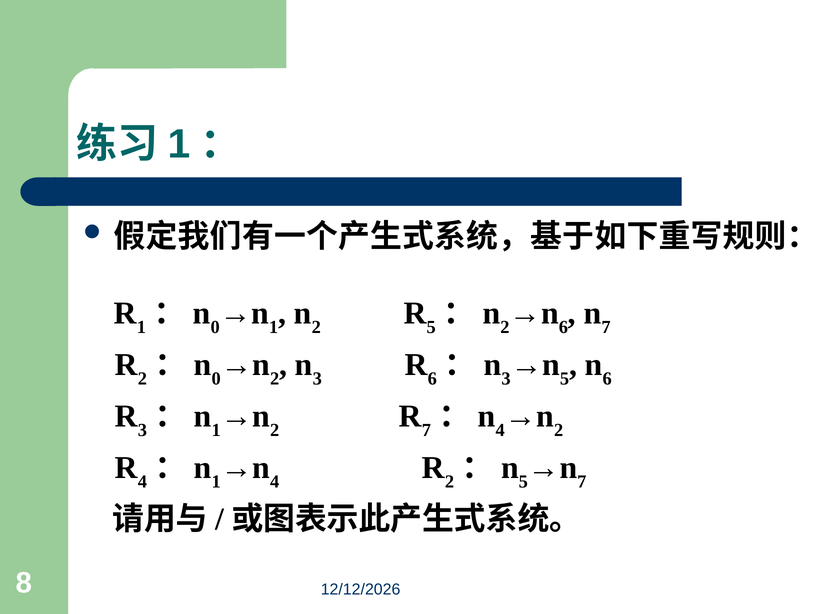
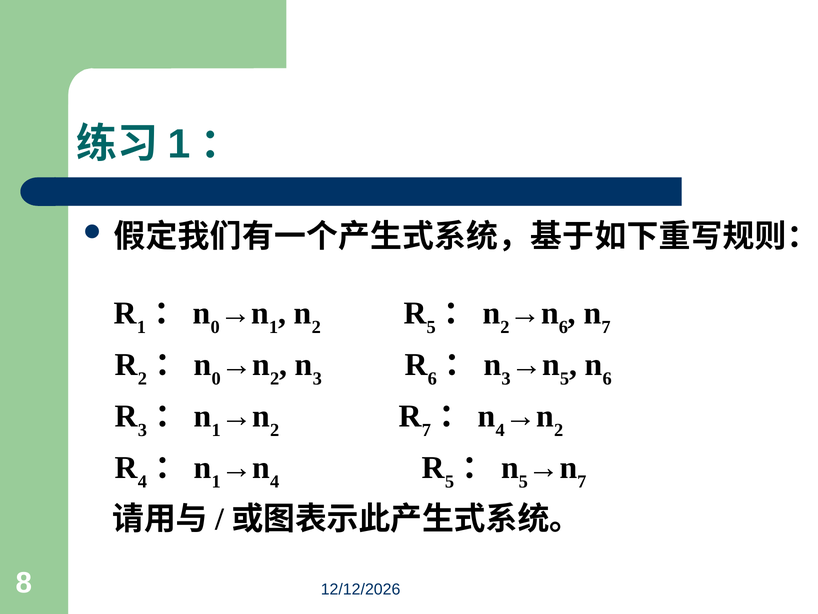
2: 2 -> 5 (450, 481)
